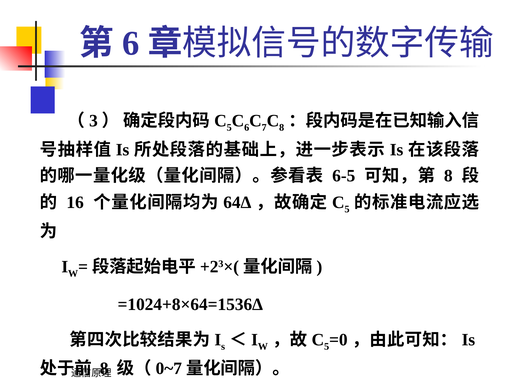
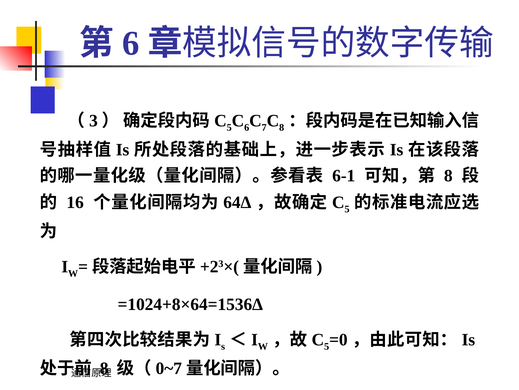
6-5: 6-5 -> 6-1 (344, 175)
